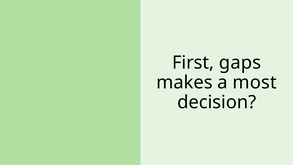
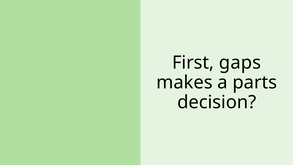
most: most -> parts (255, 82)
